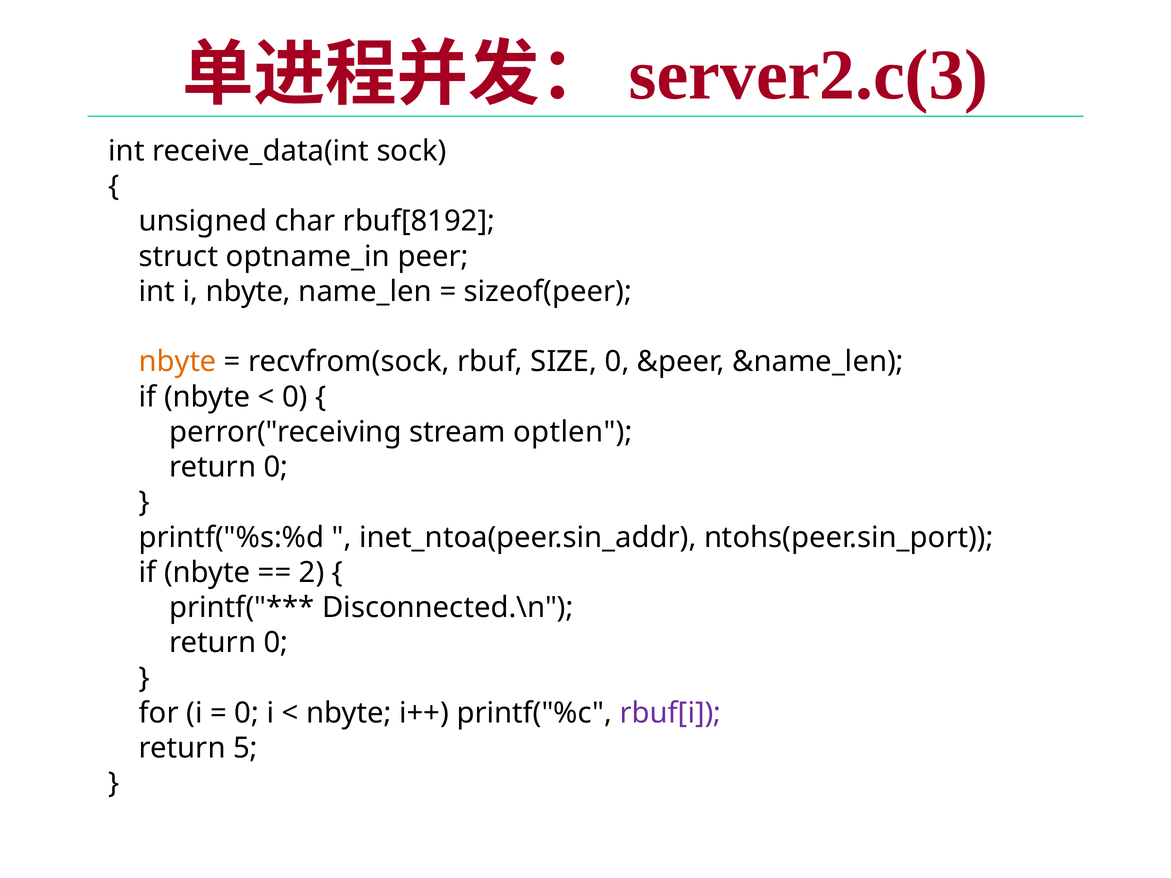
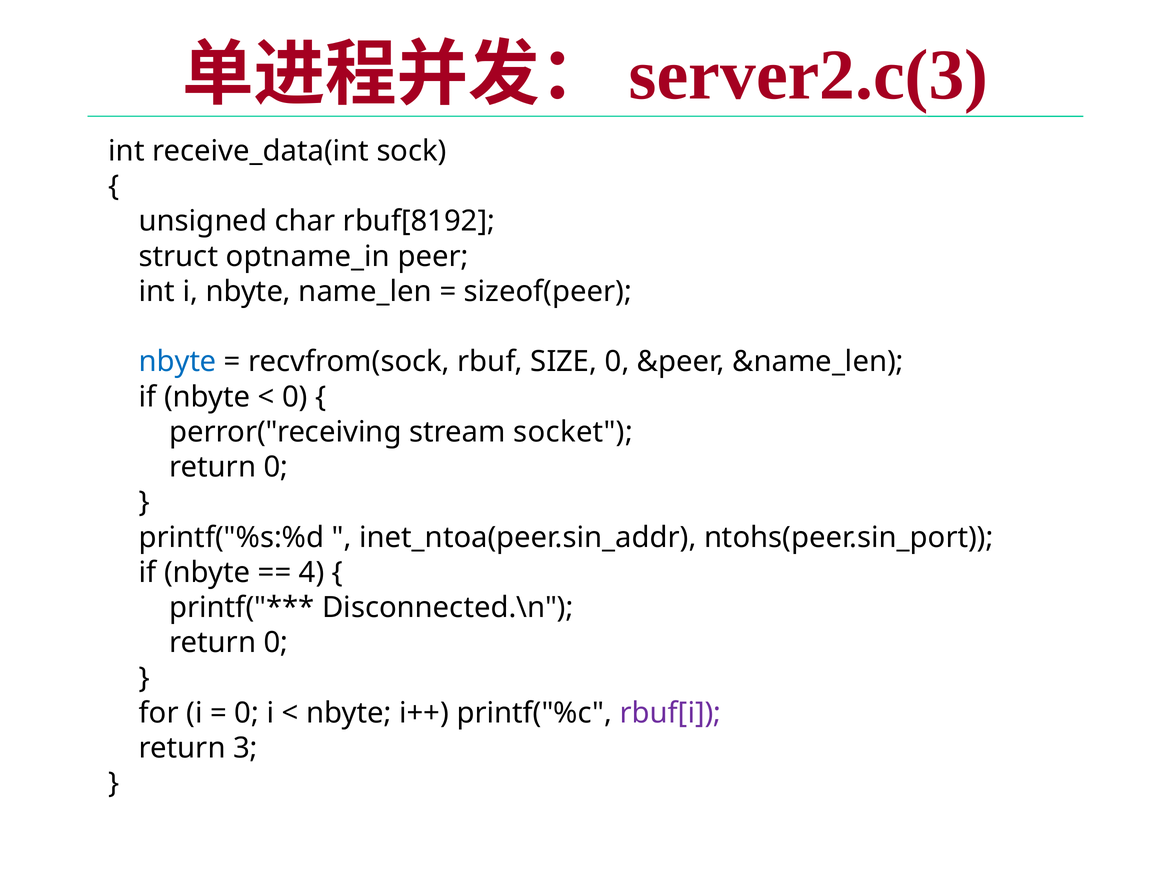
nbyte colour: orange -> blue (178, 362)
optlen: optlen -> socket (573, 432)
2: 2 -> 4 (312, 573)
5: 5 -> 3 (246, 748)
